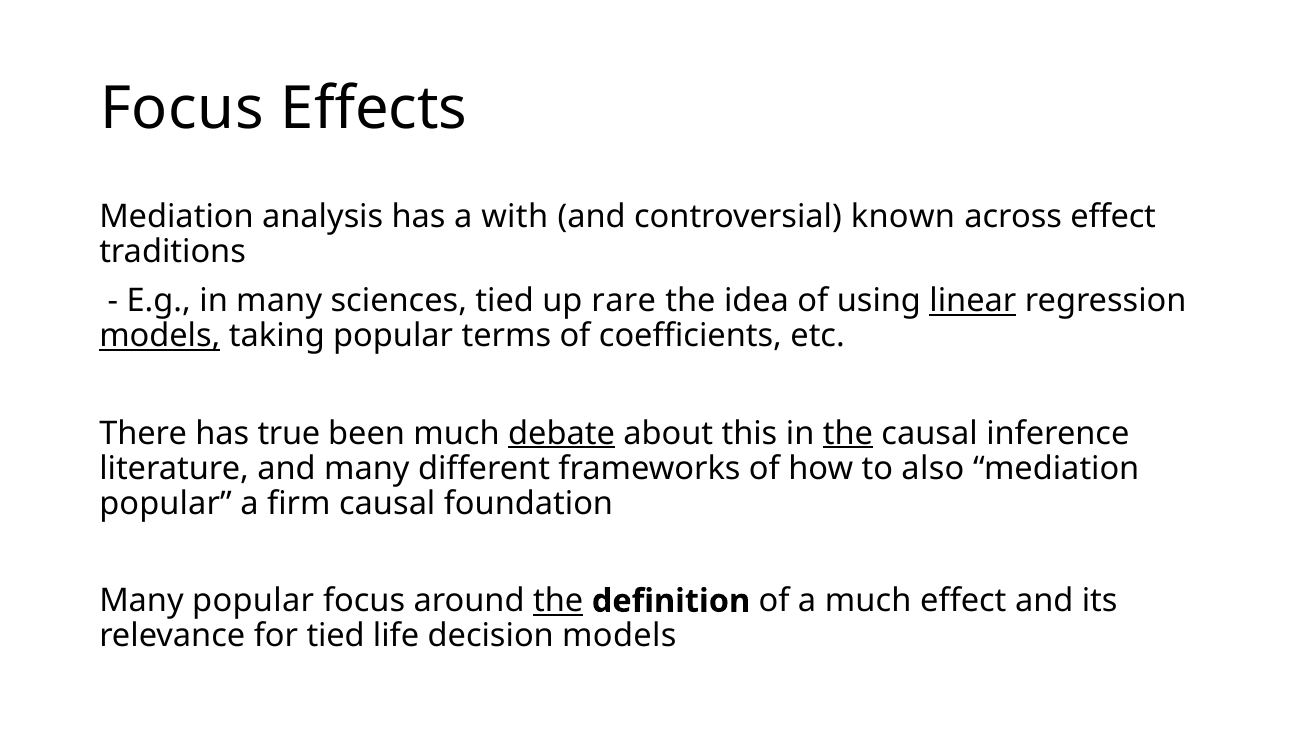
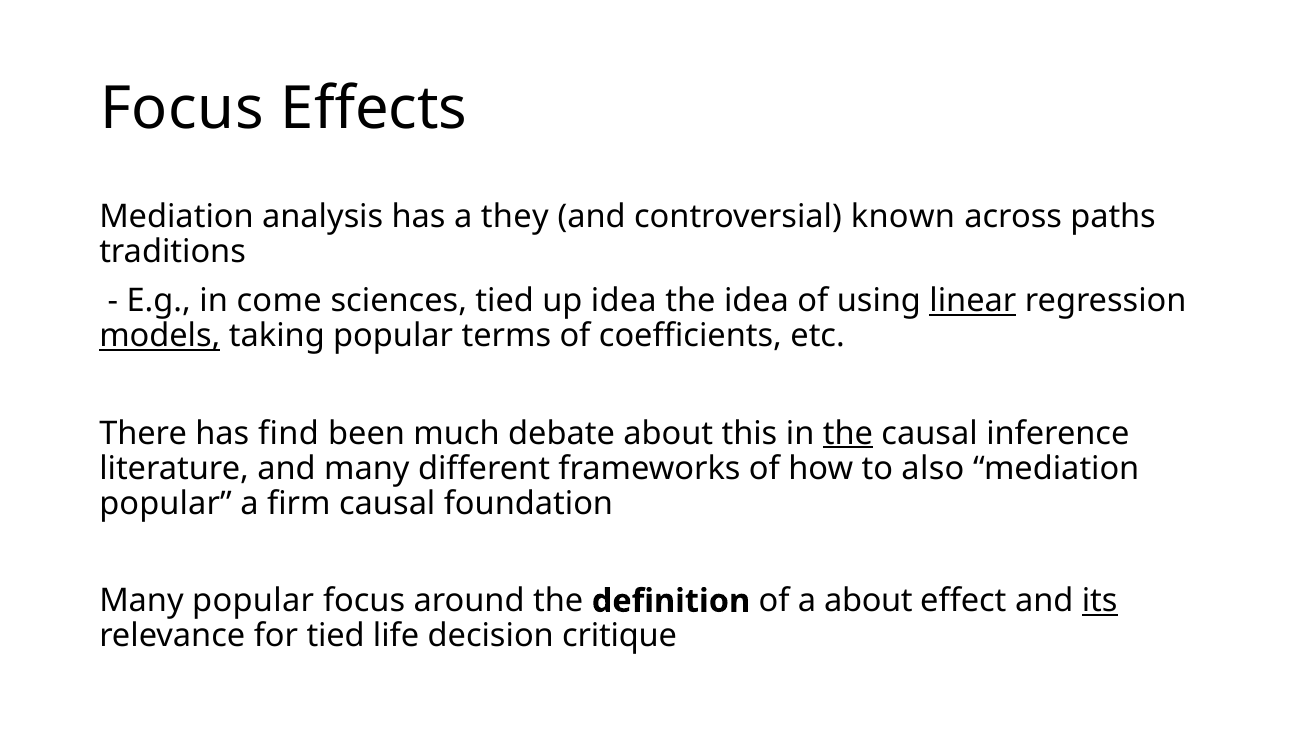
with: with -> they (515, 217)
across effect: effect -> paths (1113, 217)
in many: many -> come (279, 301)
up rare: rare -> idea (624, 301)
true: true -> find (289, 434)
debate underline: present -> none (562, 434)
the underline: present -> none (558, 601)
a much: much -> about (868, 601)
its underline: none -> present (1100, 601)
decision models: models -> critique (620, 636)
